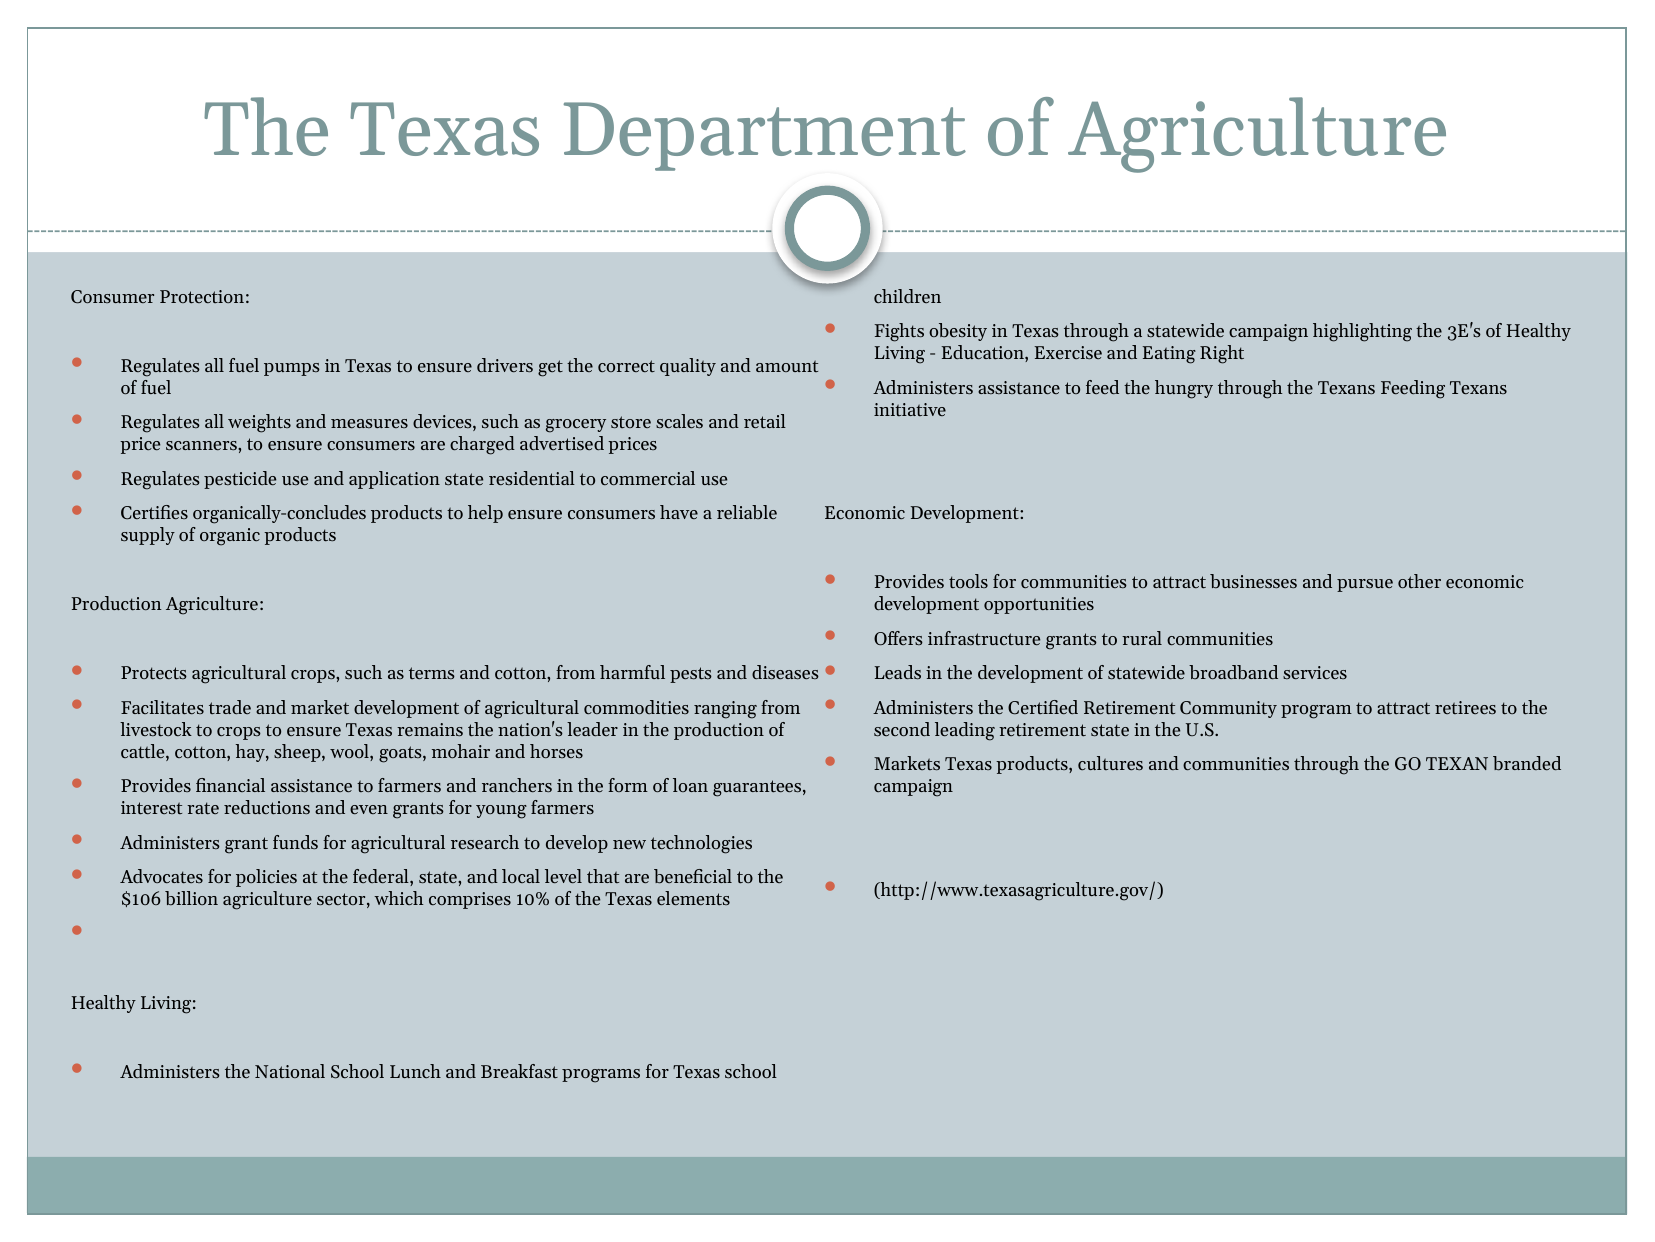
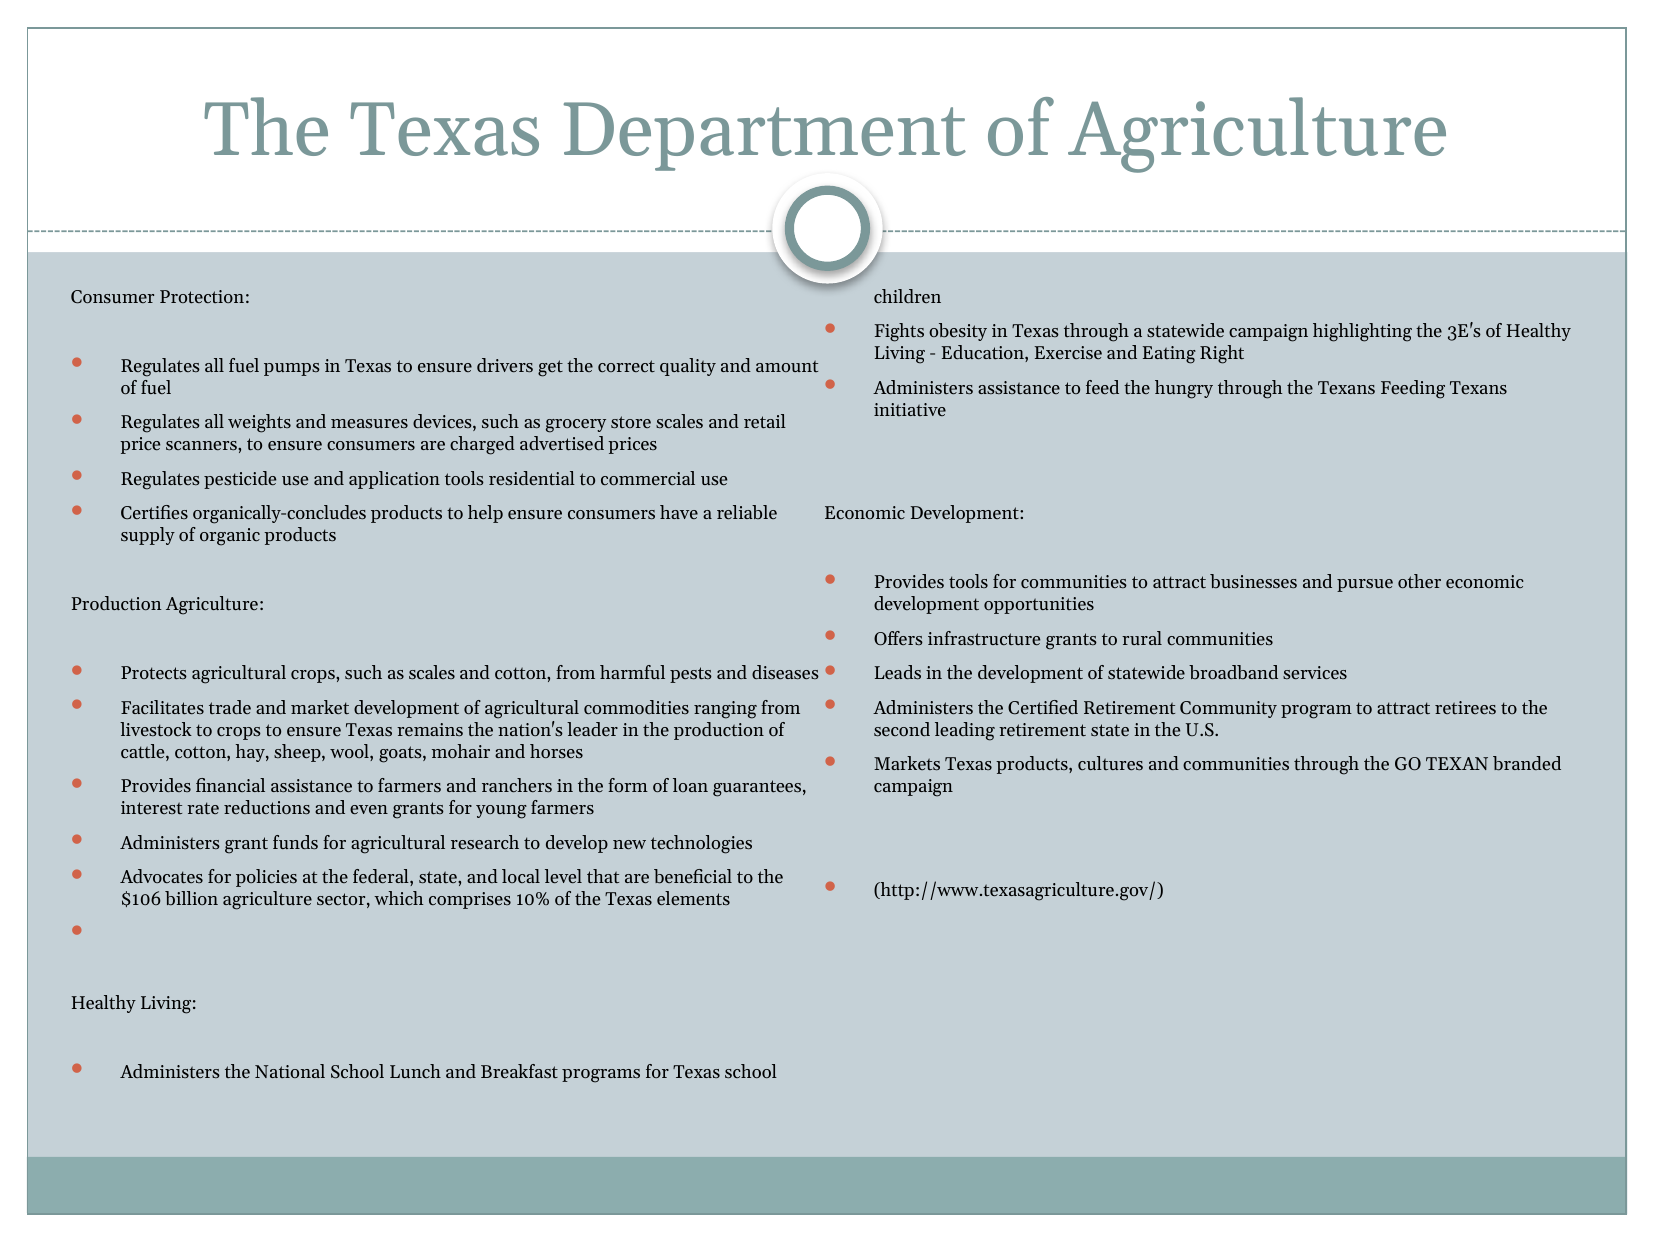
application state: state -> tools (464, 479)
as terms: terms -> scales (432, 673)
